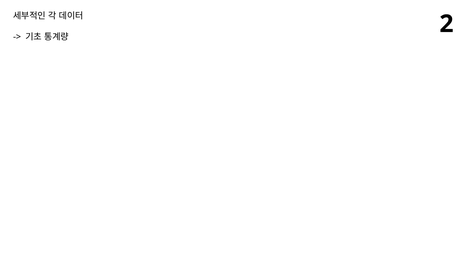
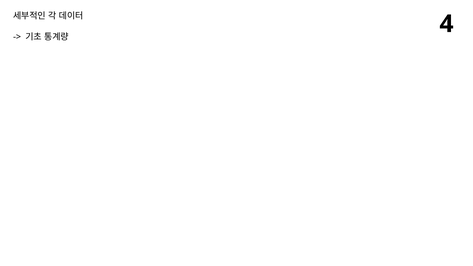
2: 2 -> 4 (446, 24)
